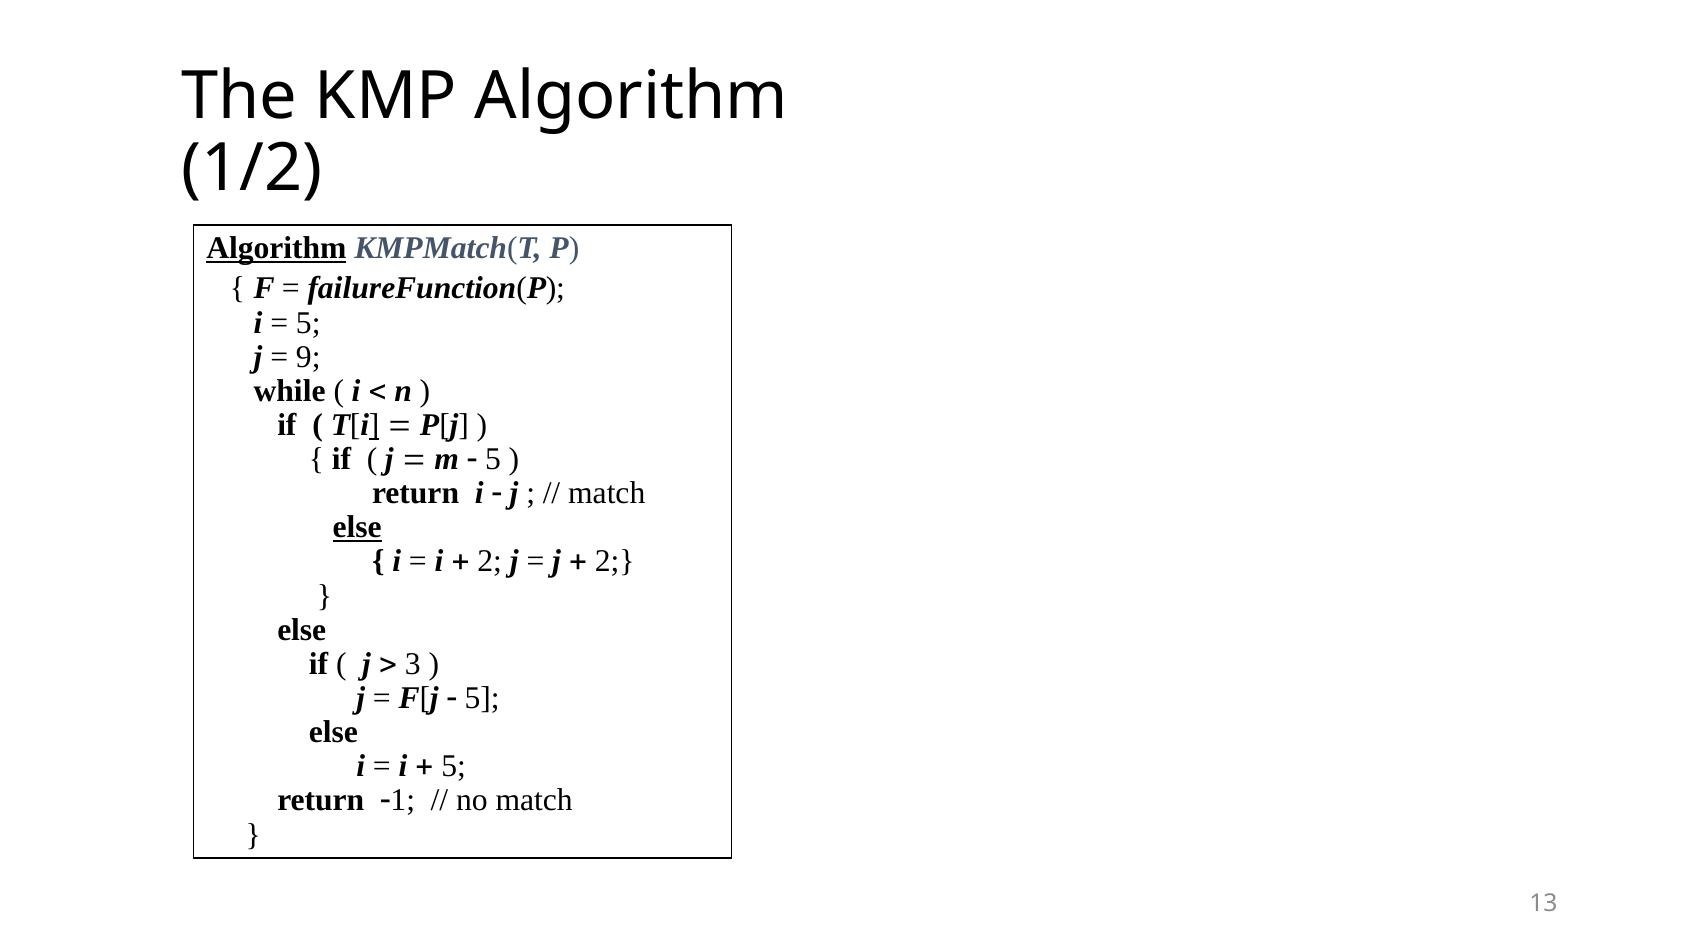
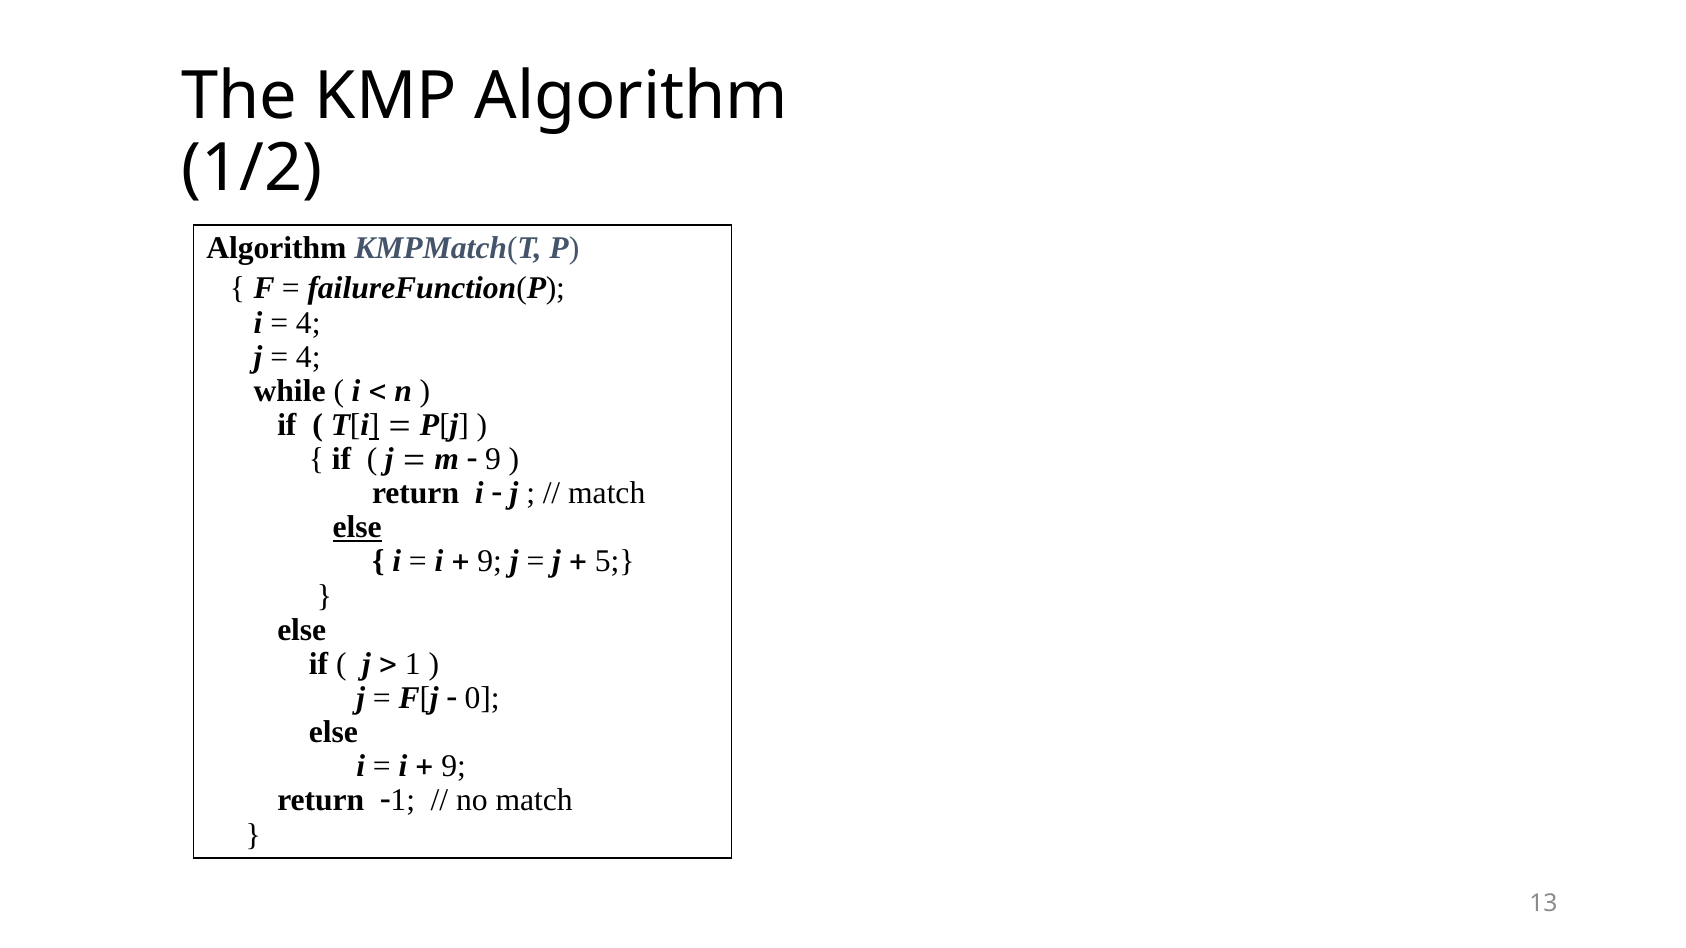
Algorithm underline: present -> none (276, 248)
5: 5 -> 4 (308, 323)
9: 9 -> 4 (308, 357)
5: 5 -> 9 (493, 459)
2: 2 -> 9 (490, 562)
2: 2 -> 5 (615, 562)
3: 3 -> 1 (413, 664)
5: 5 -> 0 (482, 698)
5: 5 -> 9 (454, 767)
